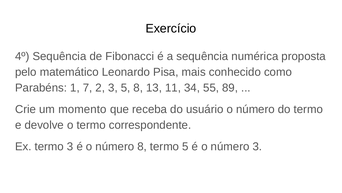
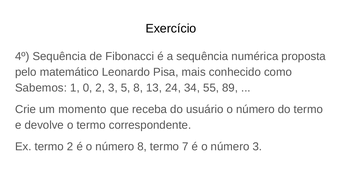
Parabéns: Parabéns -> Sabemos (41, 88)
7: 7 -> 0 (88, 88)
11: 11 -> 24 (173, 88)
termo 3: 3 -> 2 (70, 146)
termo 5: 5 -> 7 (185, 146)
